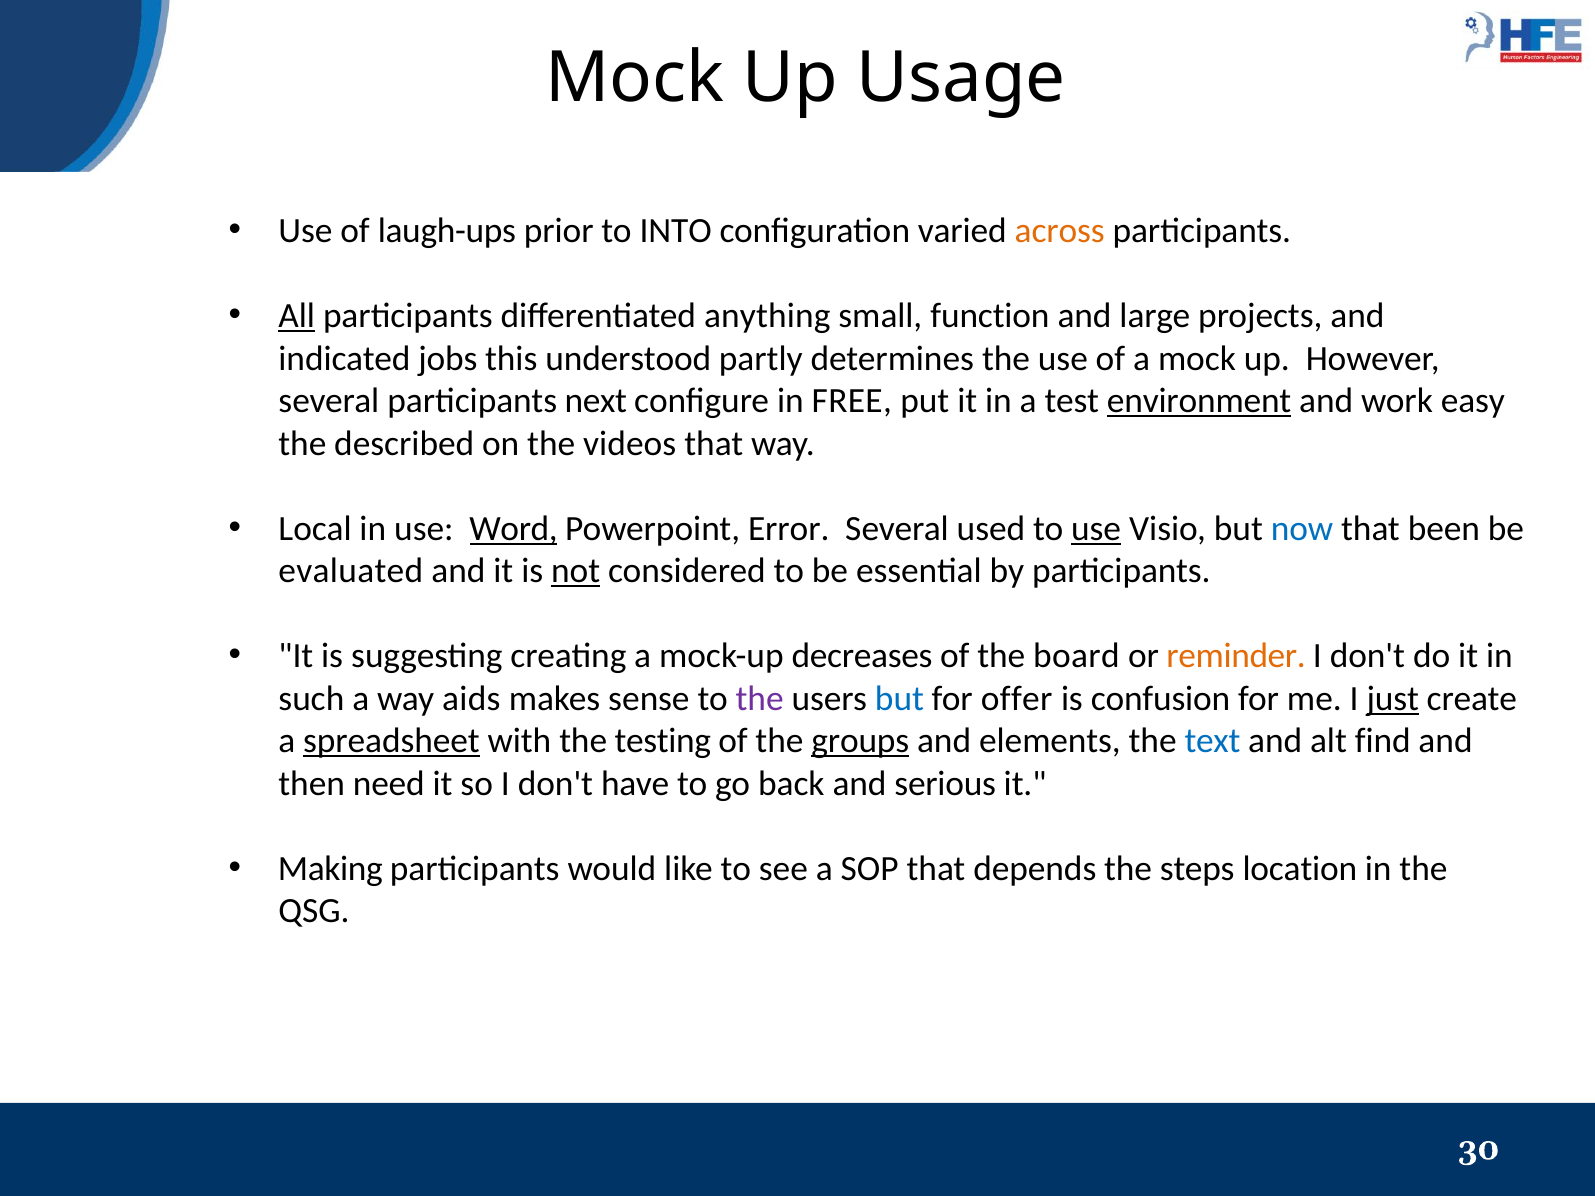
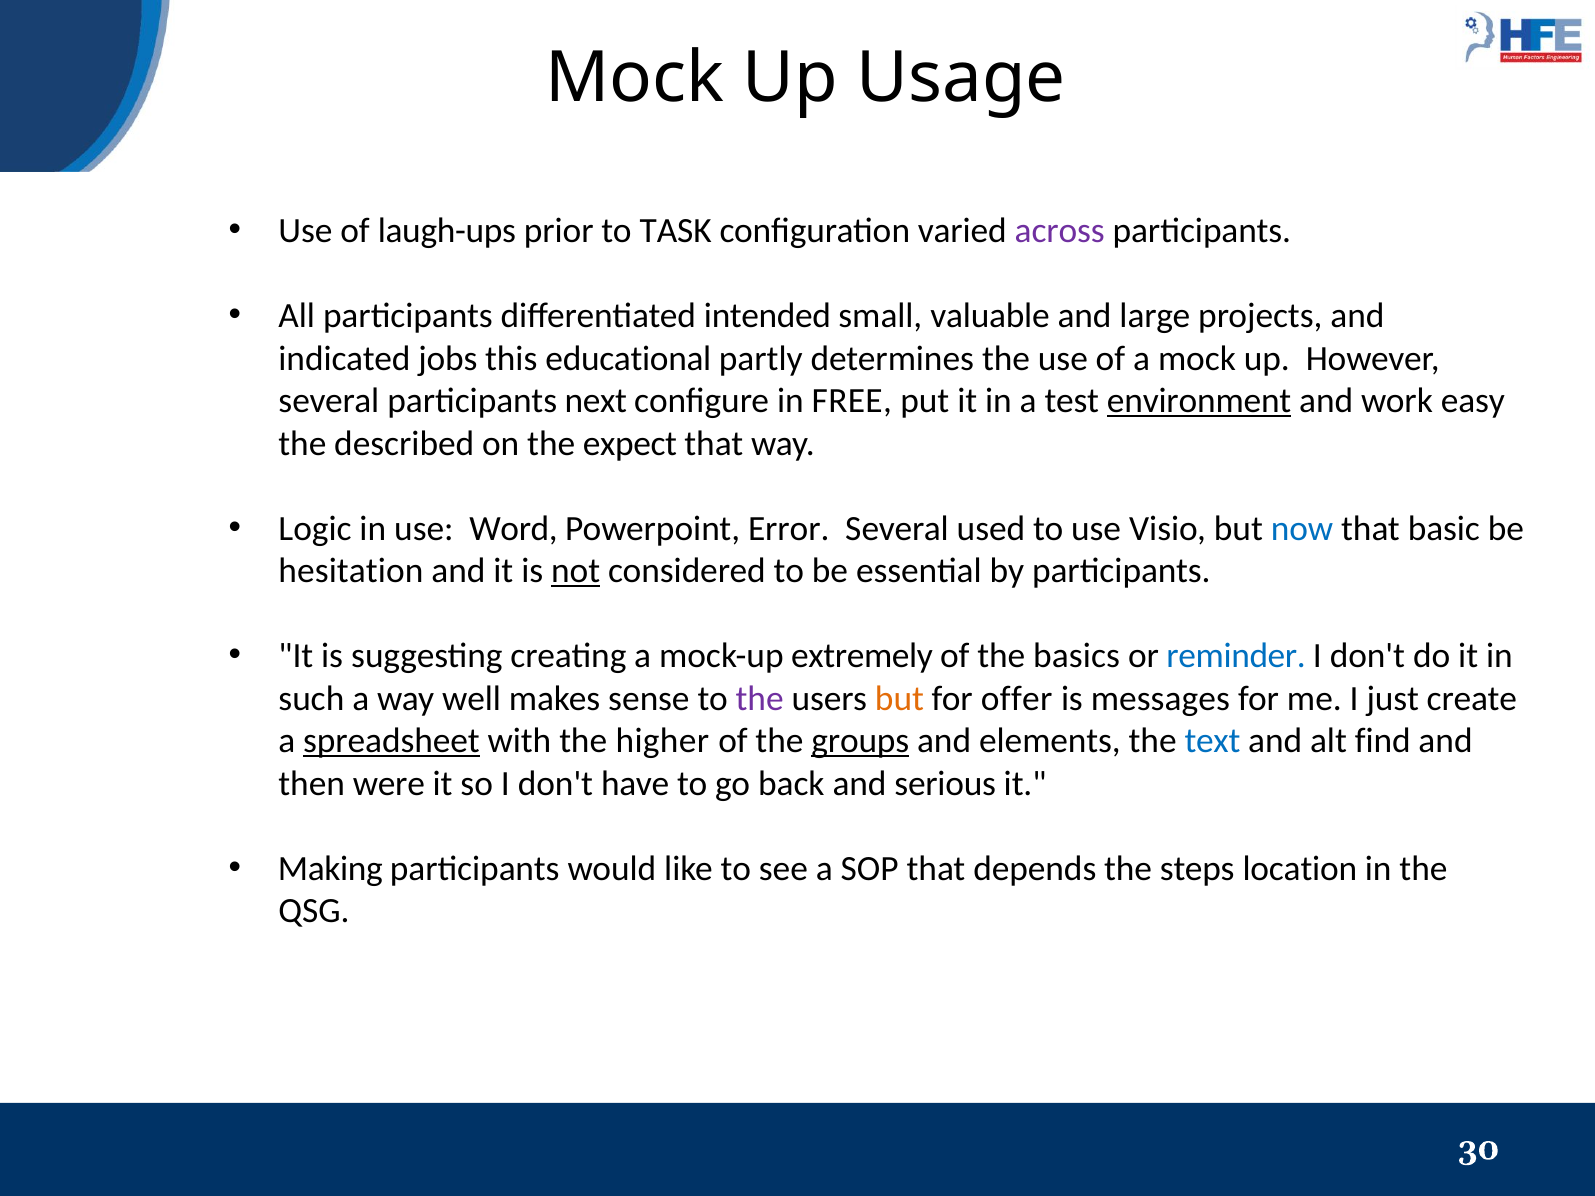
INTO: INTO -> TASK (676, 231)
across colour: orange -> purple (1060, 231)
All underline: present -> none (297, 316)
anything: anything -> intended (768, 316)
function: function -> valuable (990, 316)
understood: understood -> educational (628, 359)
videos: videos -> expect (630, 444)
Local: Local -> Logic (315, 529)
Word underline: present -> none (514, 529)
use underline: present -> none (1096, 529)
been: been -> basic (1444, 529)
evaluated: evaluated -> hesitation (351, 571)
decreases: decreases -> extremely (862, 656)
board: board -> basics (1077, 656)
reminder colour: orange -> blue (1236, 656)
aids: aids -> well (472, 699)
but colour: blue -> orange (899, 699)
confusion: confusion -> messages (1160, 699)
just underline: present -> none (1393, 699)
testing: testing -> higher (662, 741)
need: need -> were (389, 784)
